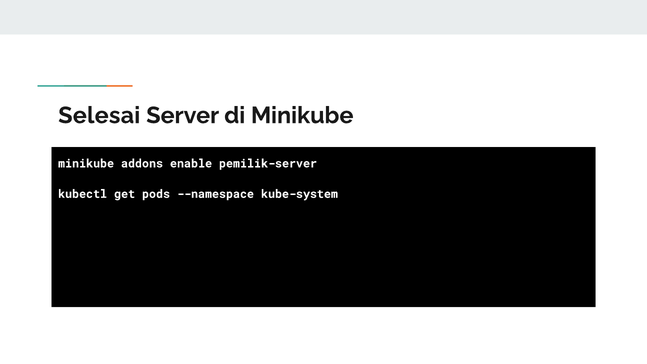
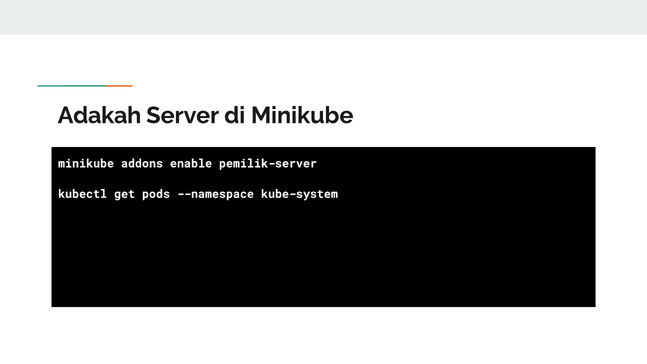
Selesai: Selesai -> Adakah (99, 115)
